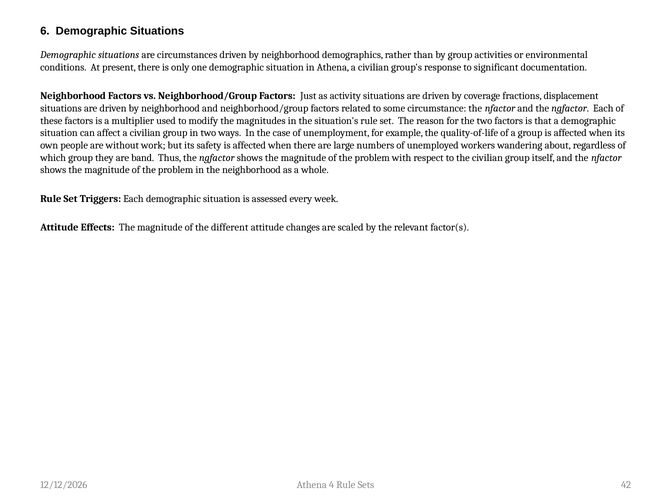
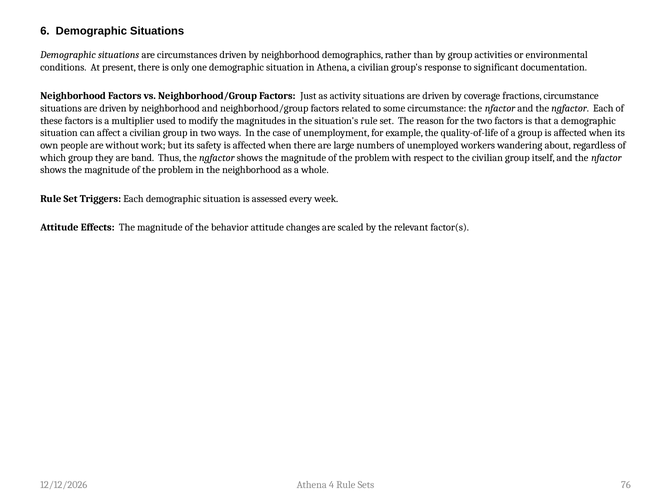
fractions displacement: displacement -> circumstance (571, 96)
different: different -> behavior (230, 228)
42: 42 -> 76 (626, 485)
